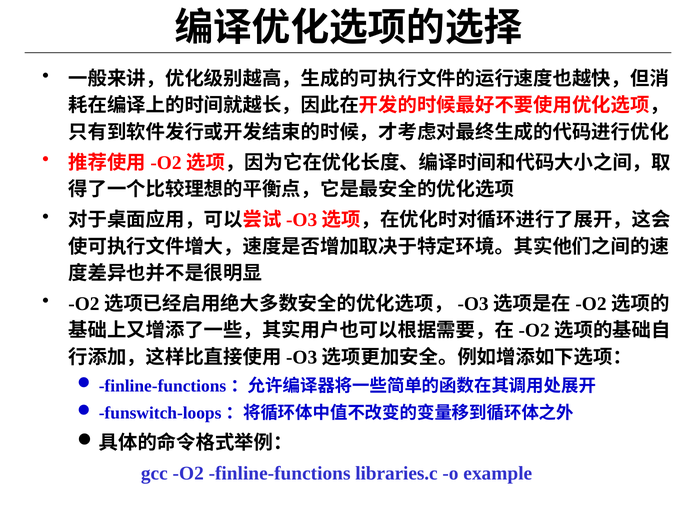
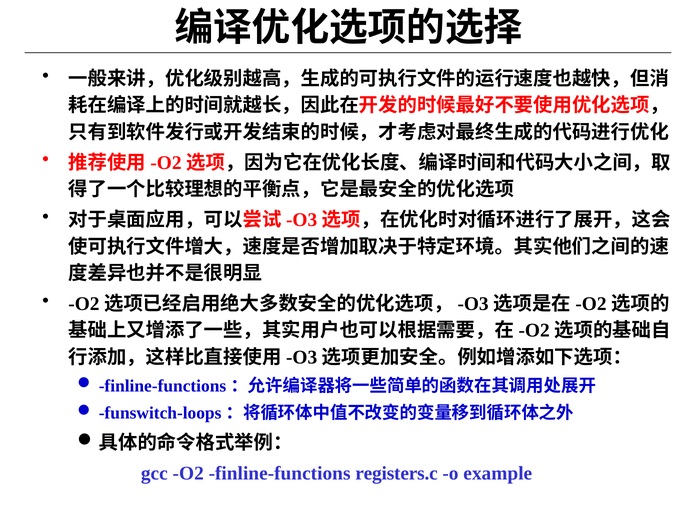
libraries.c: libraries.c -> registers.c (397, 473)
